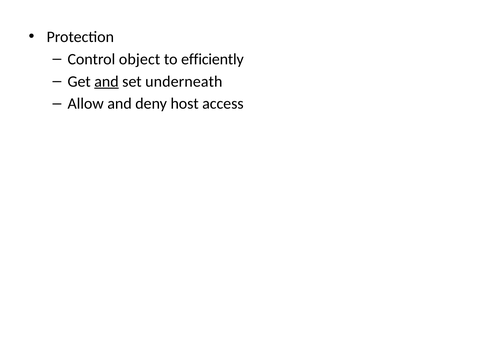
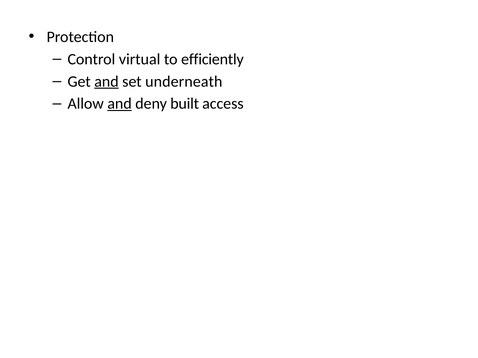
object: object -> virtual (140, 59)
and underline: none -> present (120, 104)
host: host -> built (185, 104)
